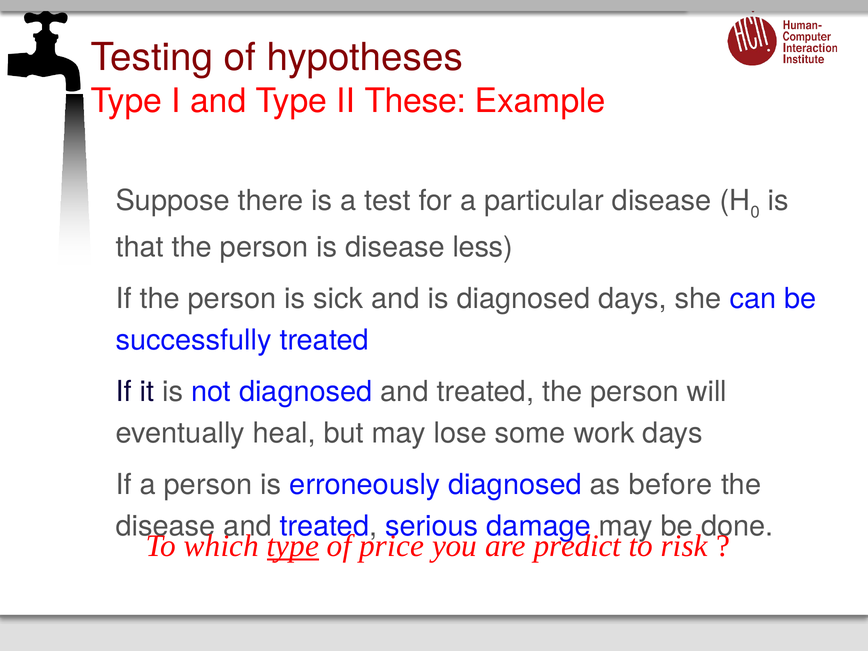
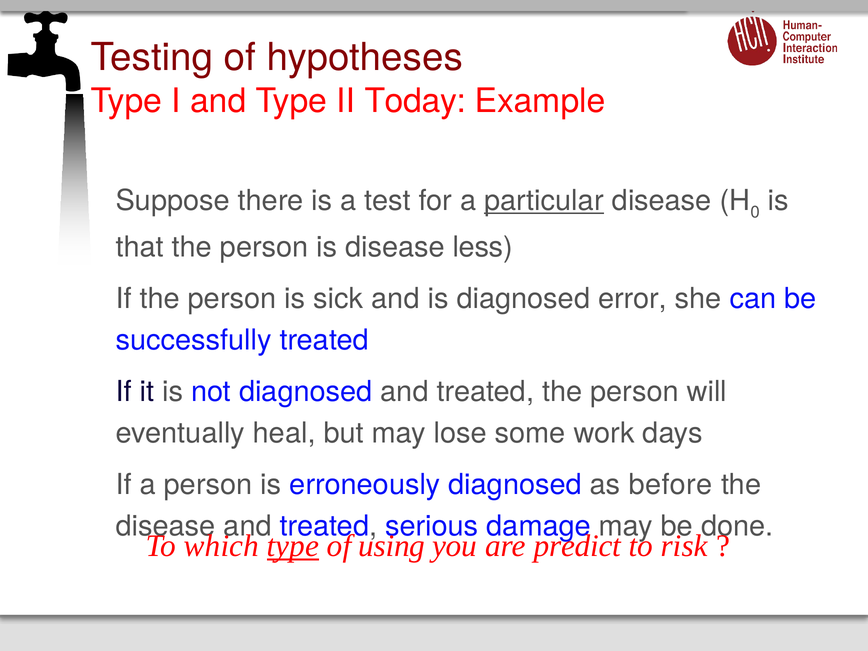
These: These -> Today (415, 101)
particular underline: none -> present (544, 201)
diagnosed days: days -> error (632, 299)
price: price -> using (392, 546)
